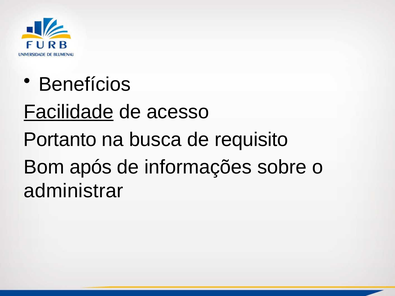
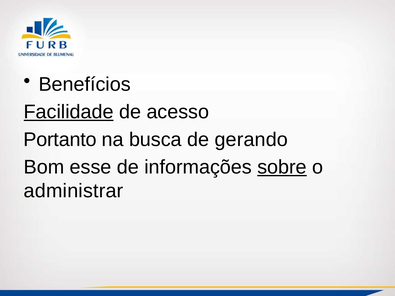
requisito: requisito -> gerando (251, 140)
após: após -> esse (91, 167)
sobre underline: none -> present (282, 167)
